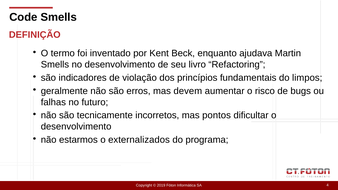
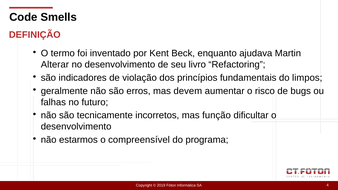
Smells: Smells -> Alterar (55, 65)
pontos: pontos -> função (217, 115)
externalizados: externalizados -> compreensível (139, 140)
